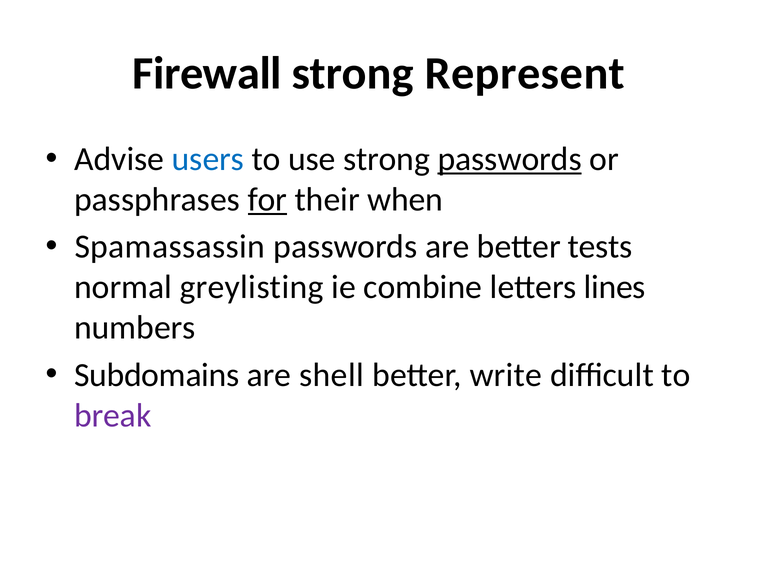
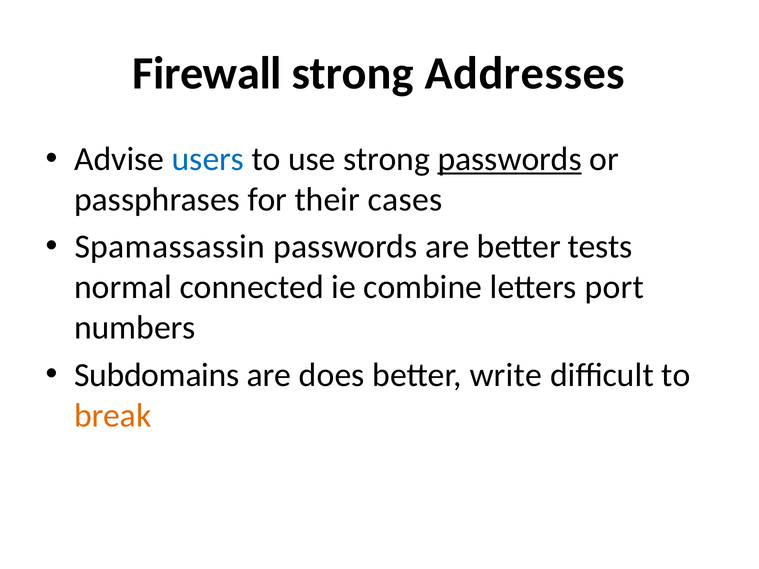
Represent: Represent -> Addresses (525, 73)
for underline: present -> none (267, 200)
when: when -> cases (405, 200)
greylisting: greylisting -> connected (252, 287)
lines: lines -> port (614, 287)
shell: shell -> does (332, 375)
break colour: purple -> orange (113, 416)
